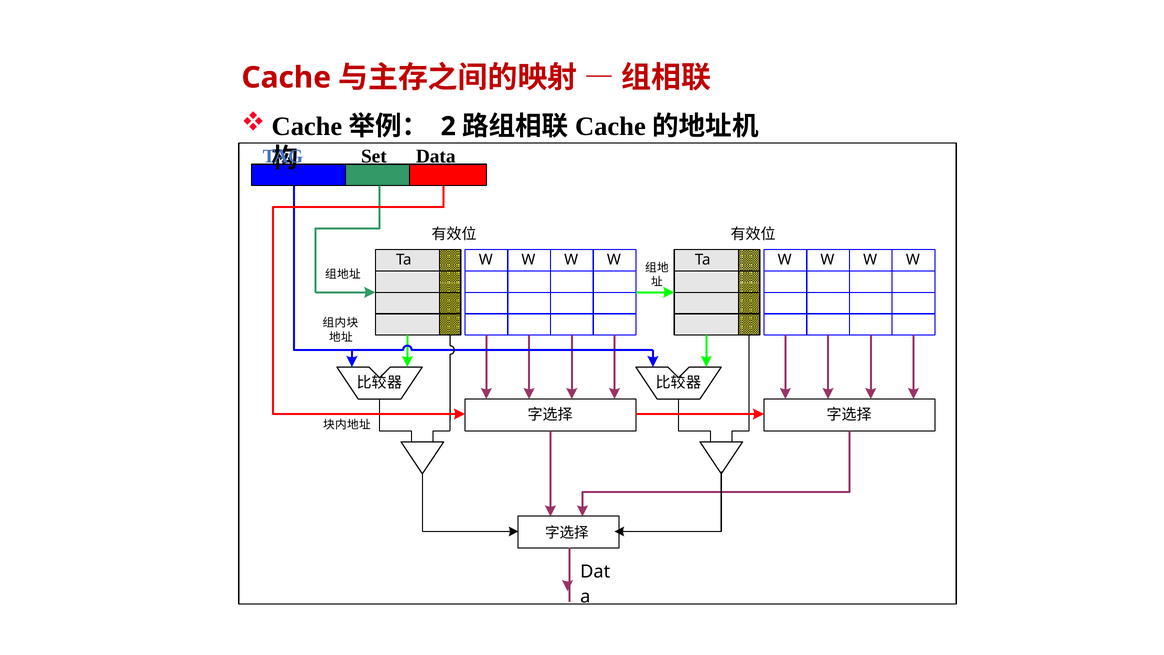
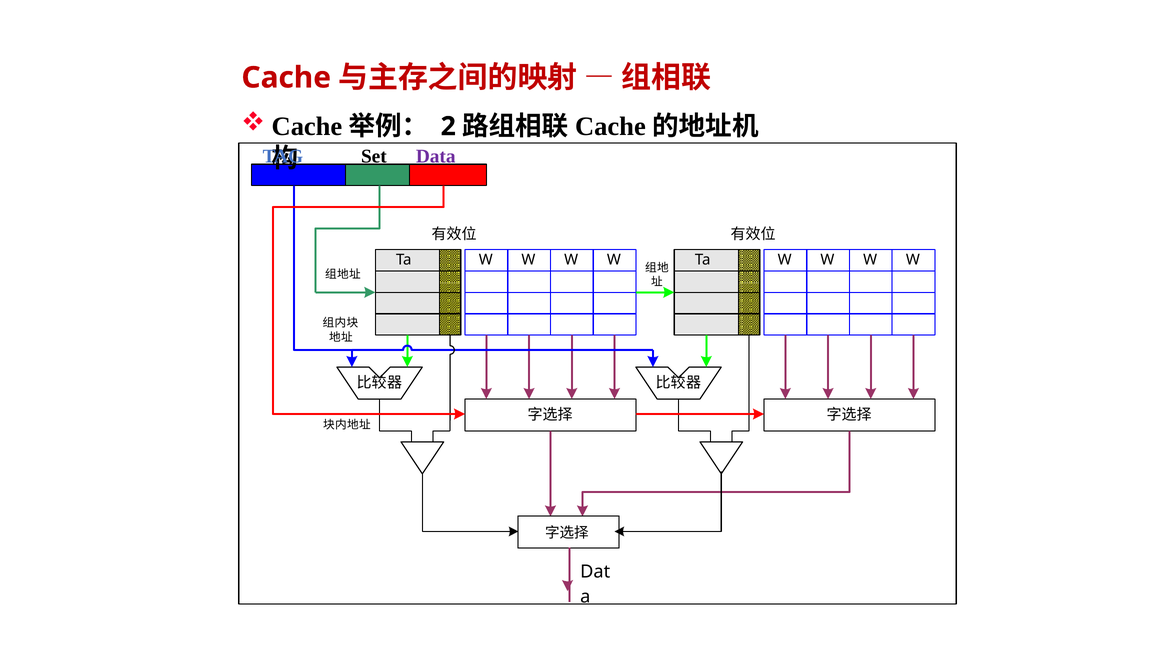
Data colour: black -> purple (436, 156)
